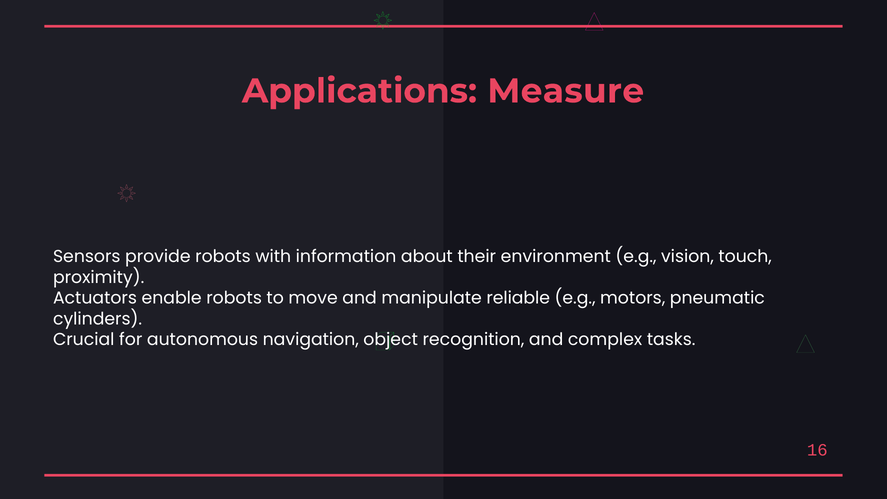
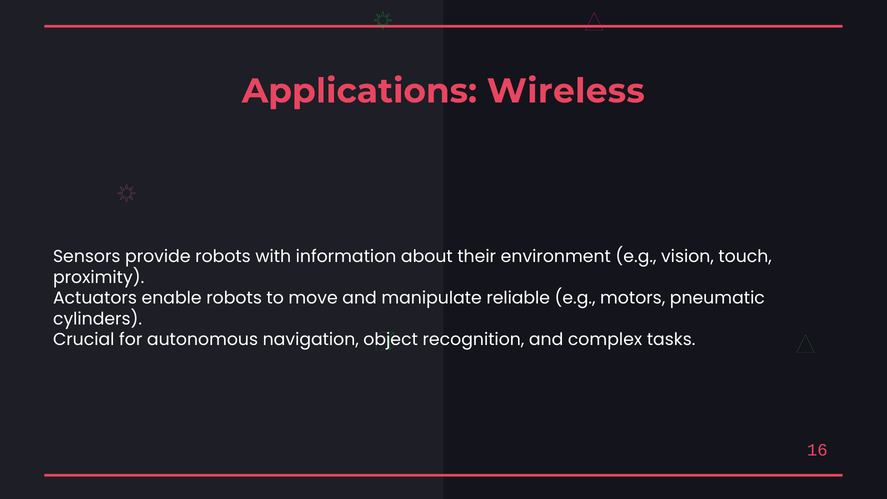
Measure: Measure -> Wireless (566, 91)
